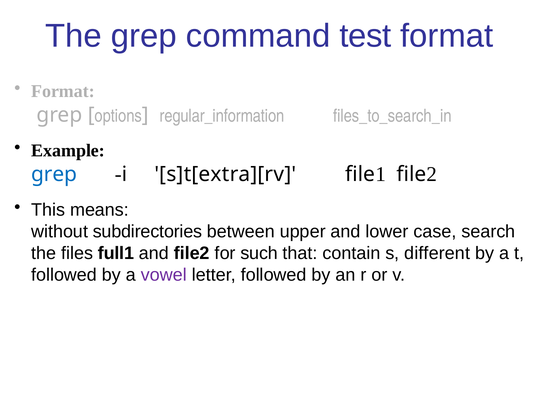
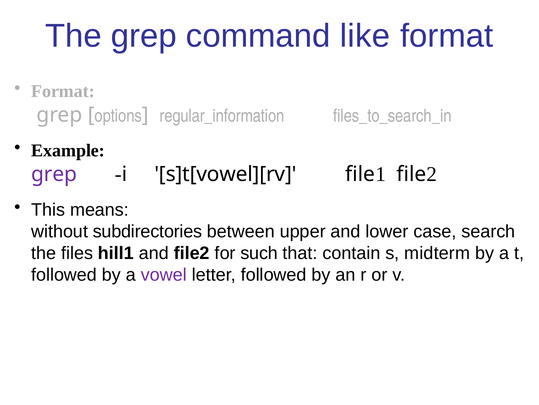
test: test -> like (365, 36)
grep colour: blue -> purple (54, 174)
s]t[extra][rv: s]t[extra][rv -> s]t[vowel][rv (225, 174)
full1: full1 -> hill1 (116, 253)
different: different -> midterm (437, 253)
